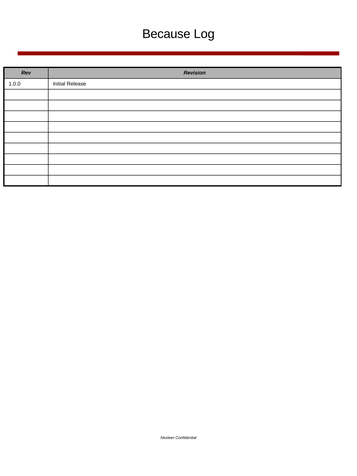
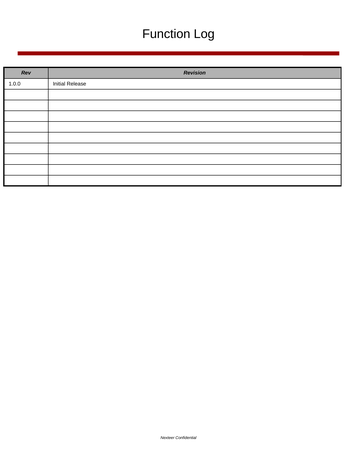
Because: Because -> Function (166, 34)
